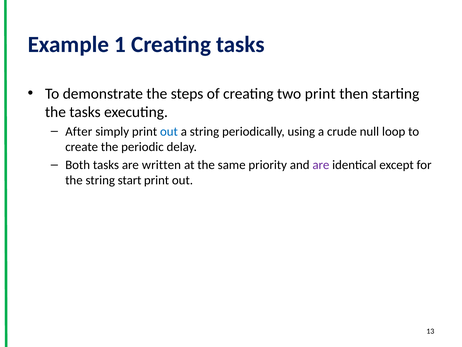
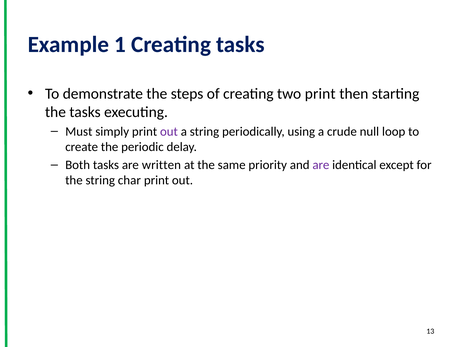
After: After -> Must (79, 131)
out colour: blue -> purple (169, 131)
start: start -> char (129, 180)
